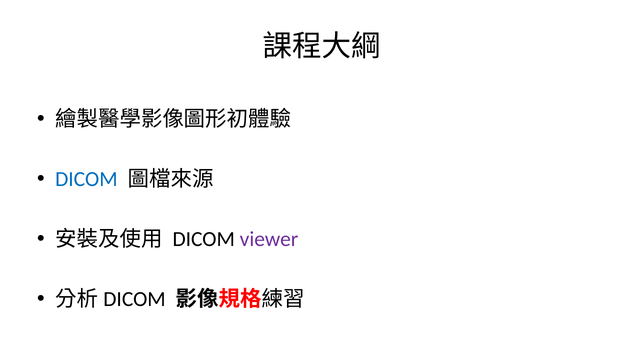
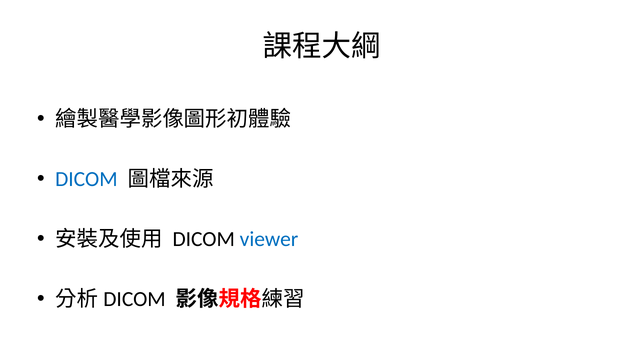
viewer colour: purple -> blue (269, 239)
